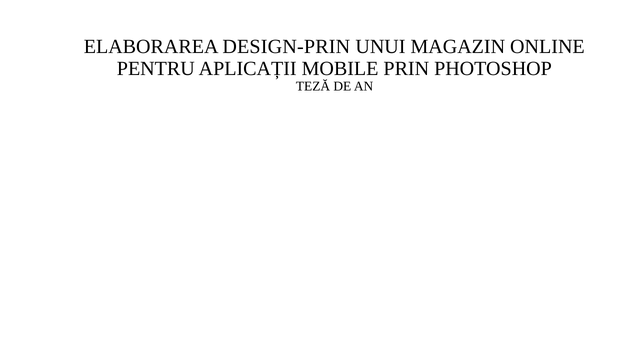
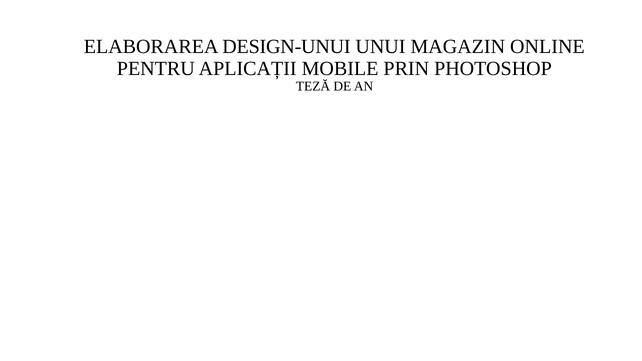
DESIGN-PRIN: DESIGN-PRIN -> DESIGN-UNUI (286, 47)
